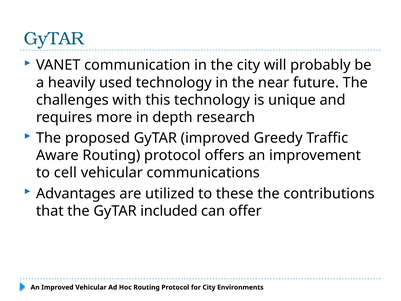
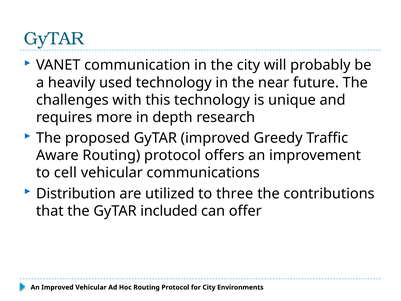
Advantages: Advantages -> Distribution (76, 193)
these: these -> three (235, 193)
